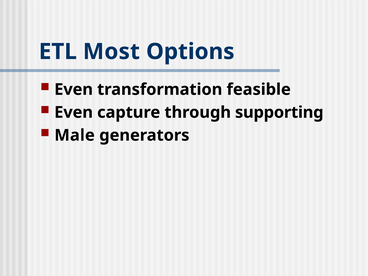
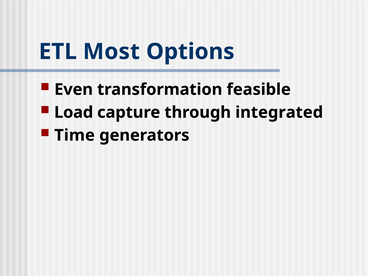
Even: Even -> Load (74, 112)
supporting: supporting -> integrated (279, 112)
Male: Male -> Time (75, 135)
